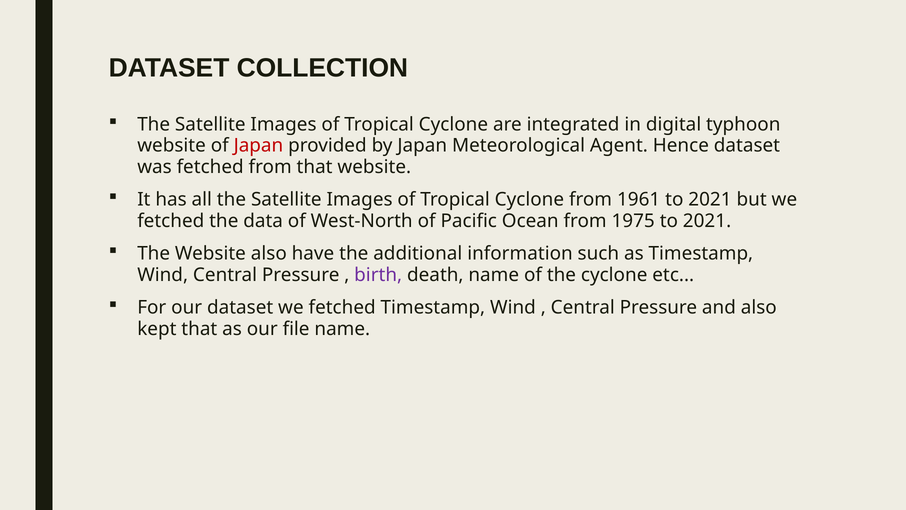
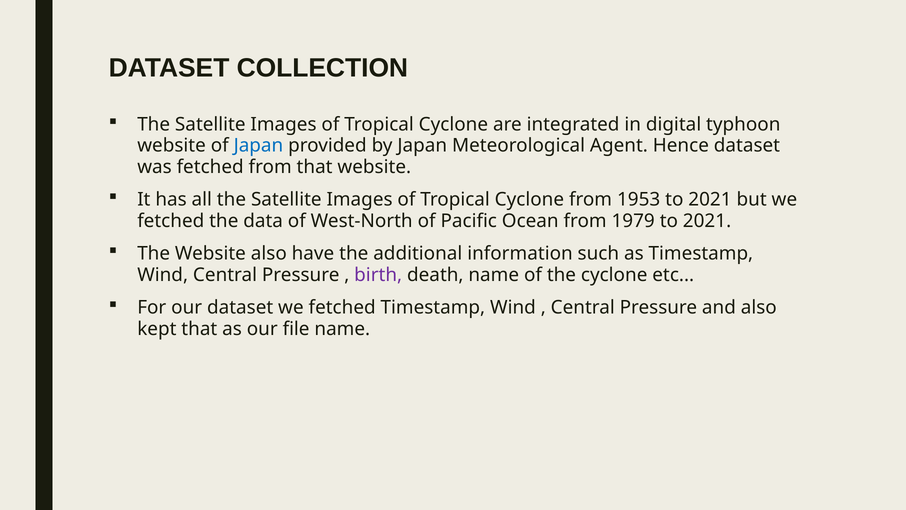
Japan colour: red -> blue (258, 146)
1961: 1961 -> 1953 (639, 200)
1975: 1975 -> 1979 (633, 221)
